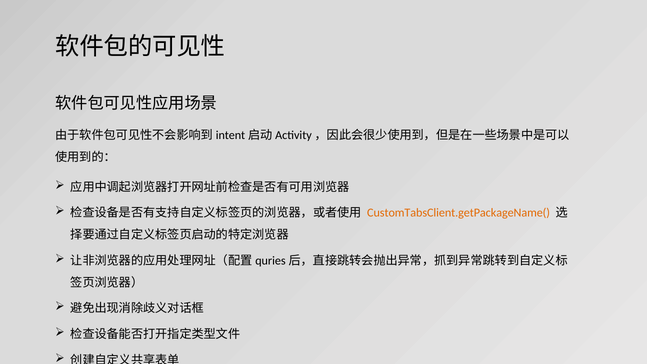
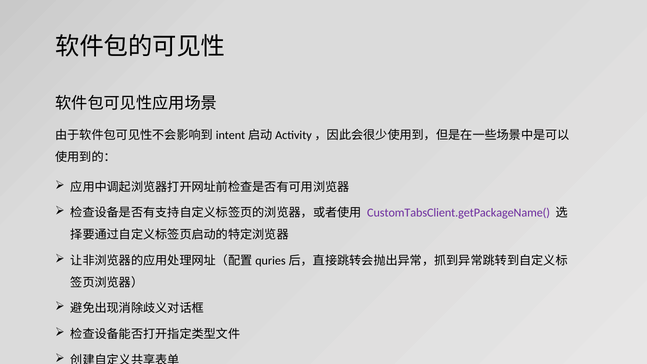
CustomTabsClient.getPackageName( colour: orange -> purple (459, 213)
